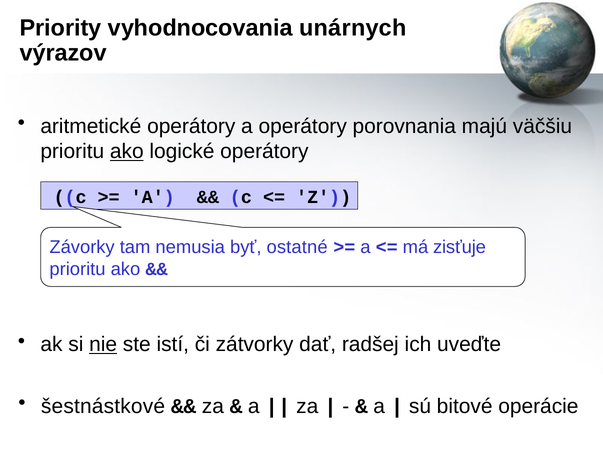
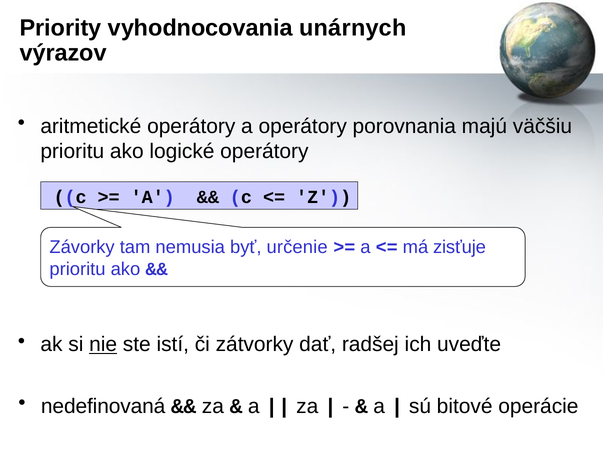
ako underline: present -> none (127, 151)
ostatné: ostatné -> určenie (297, 247)
šestnástkové: šestnástkové -> nedefinovaná (103, 406)
